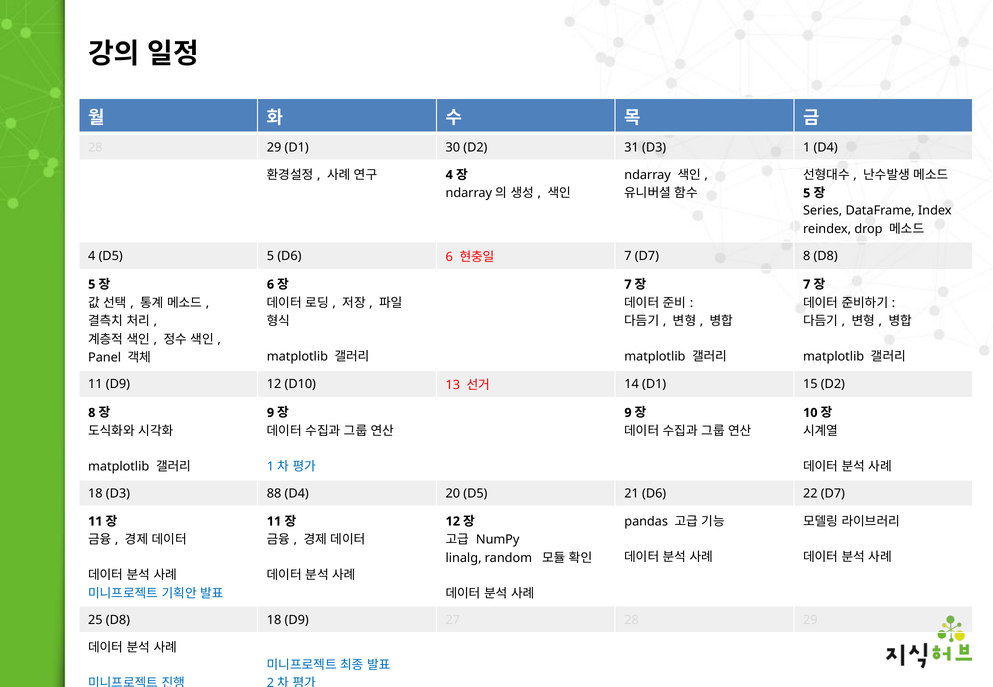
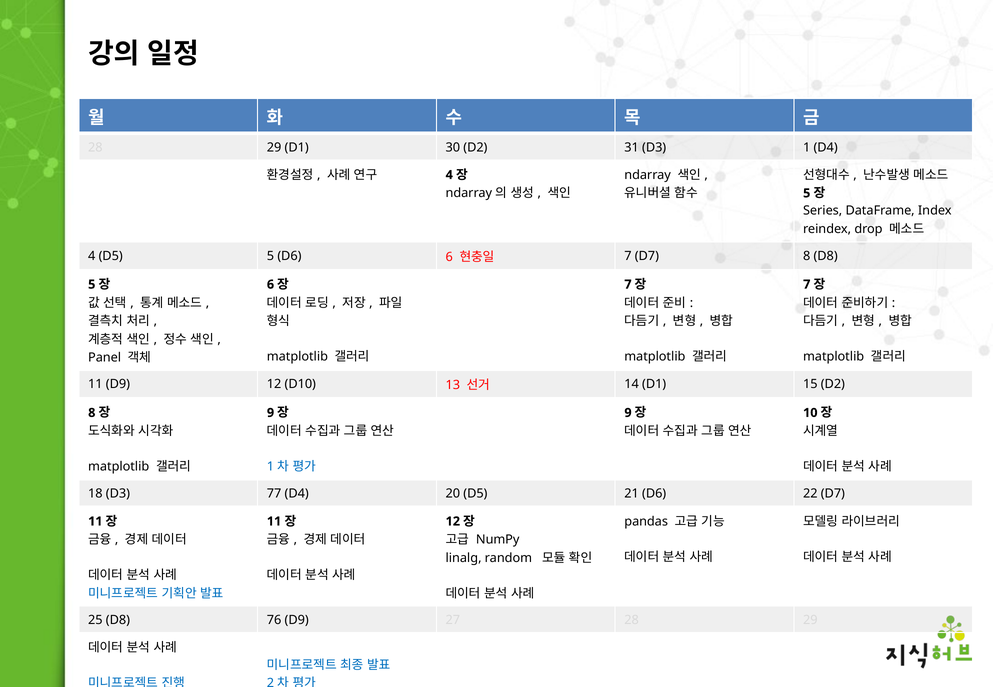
88: 88 -> 77 (274, 494)
D8 18: 18 -> 76 (274, 620)
